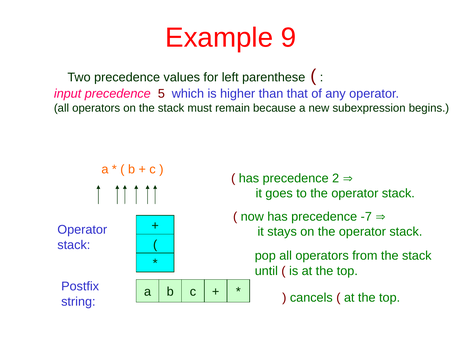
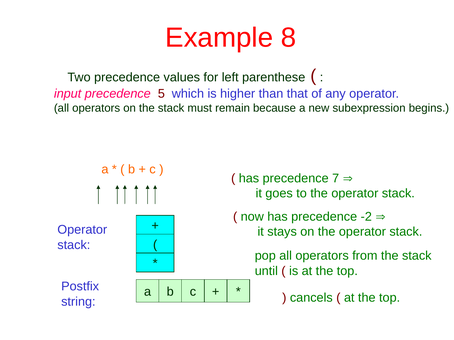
9: 9 -> 8 (289, 38)
2: 2 -> 7 (336, 179)
-7: -7 -> -2 (366, 217)
